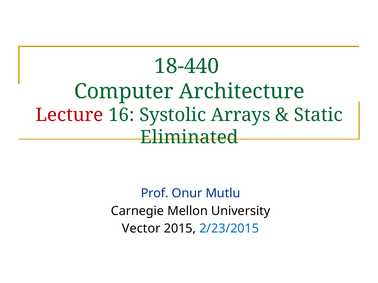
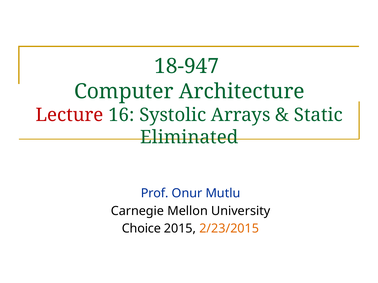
18-440: 18-440 -> 18-947 (187, 66)
Vector: Vector -> Choice (141, 229)
2/23/2015 colour: blue -> orange (229, 229)
